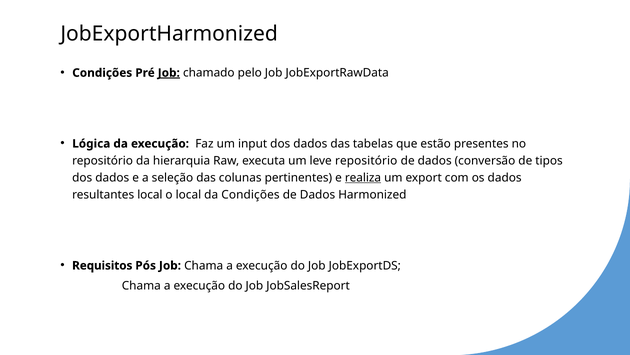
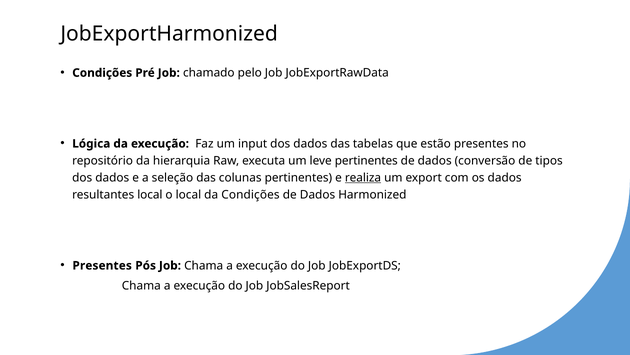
Job underline: present -> none (169, 73)
leve repositório: repositório -> pertinentes (366, 160)
Requisitos: Requisitos -> Presentes (102, 265)
